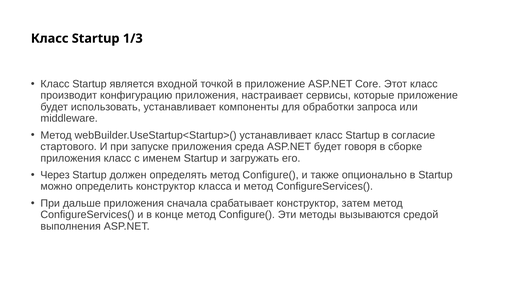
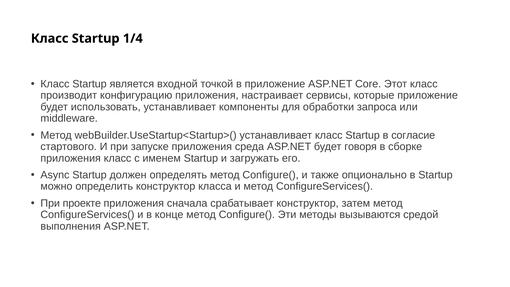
1/3: 1/3 -> 1/4 (133, 38)
Через: Через -> Async (55, 175)
дальше: дальше -> проекте (82, 203)
